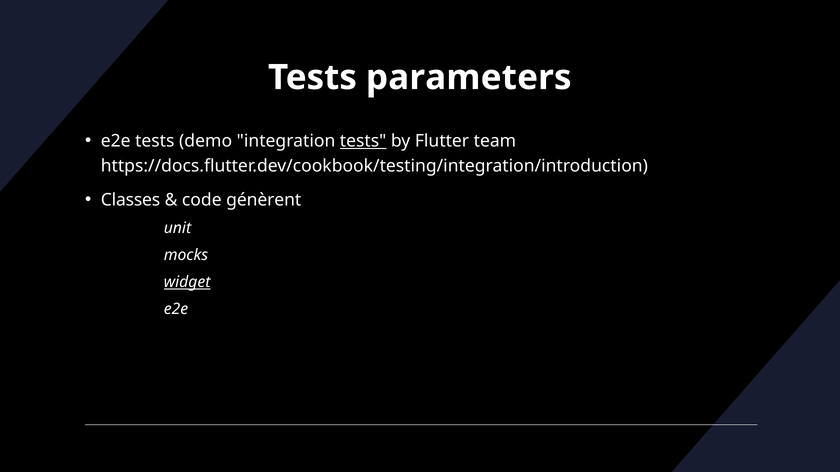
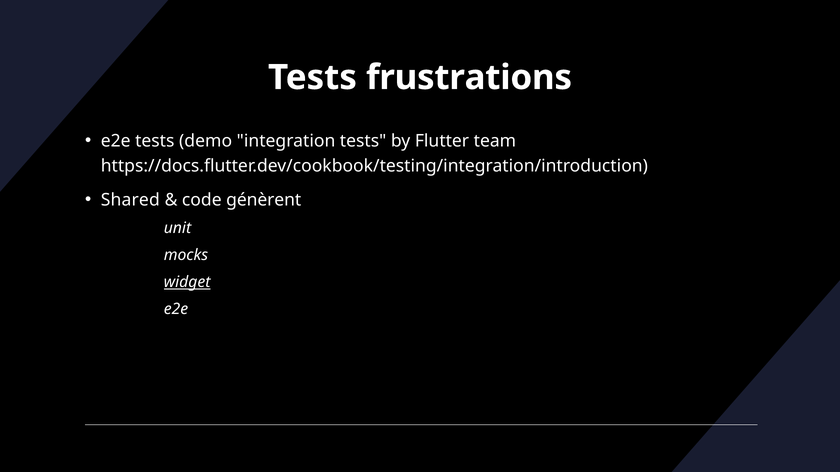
parameters: parameters -> frustrations (469, 78)
tests underline: present -> none (363, 141)
Classes: Classes -> Shared (130, 200)
